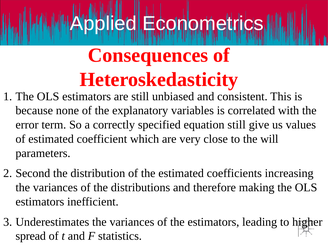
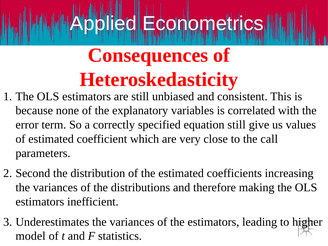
will: will -> call (269, 139)
spread: spread -> model (31, 236)
